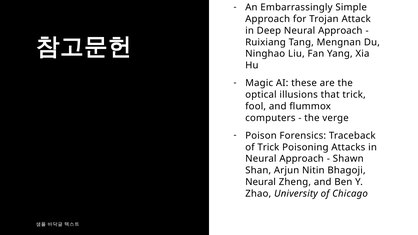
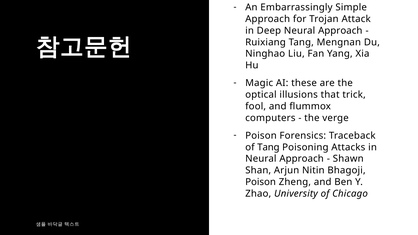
of Trick: Trick -> Tang (268, 147)
Neural: Neural -> Poison (261, 182)
